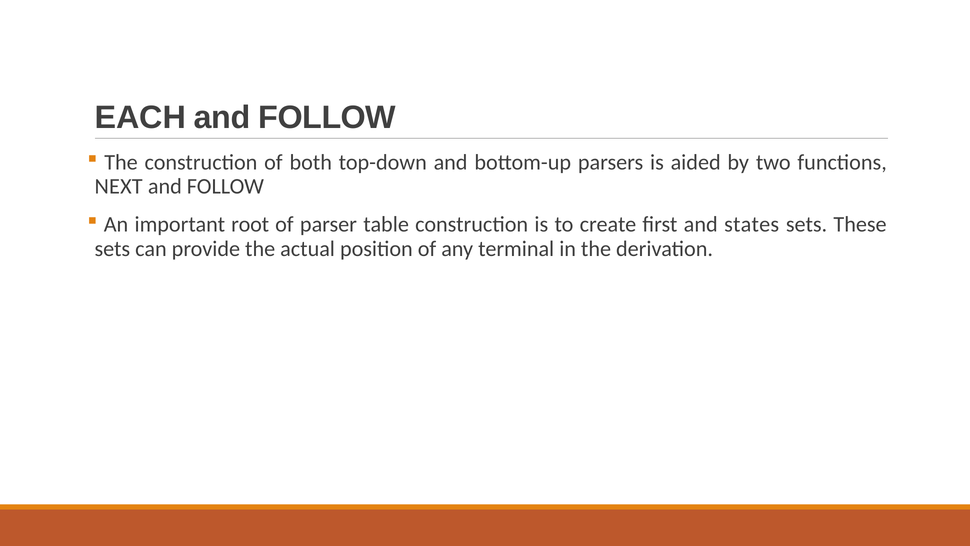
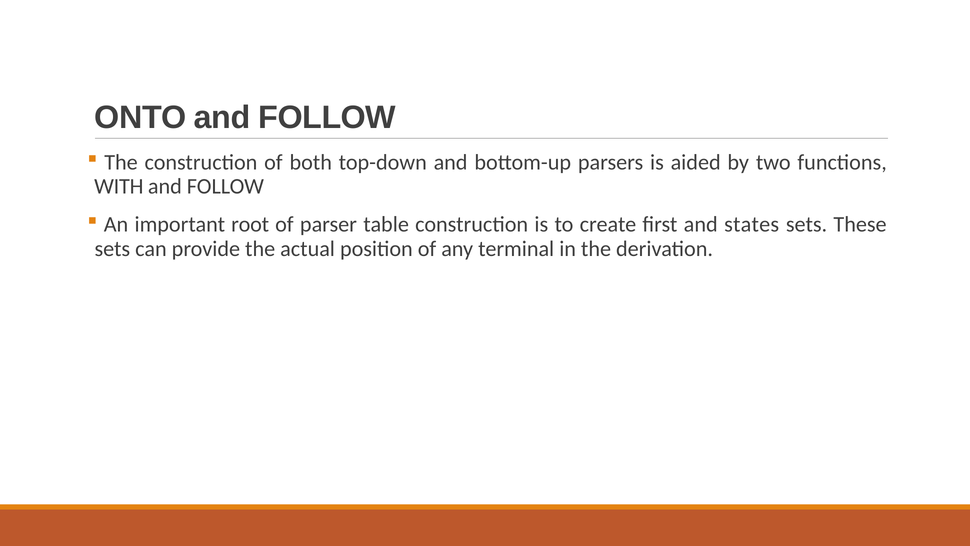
EACH: EACH -> ONTO (140, 117)
NEXT: NEXT -> WITH (119, 186)
